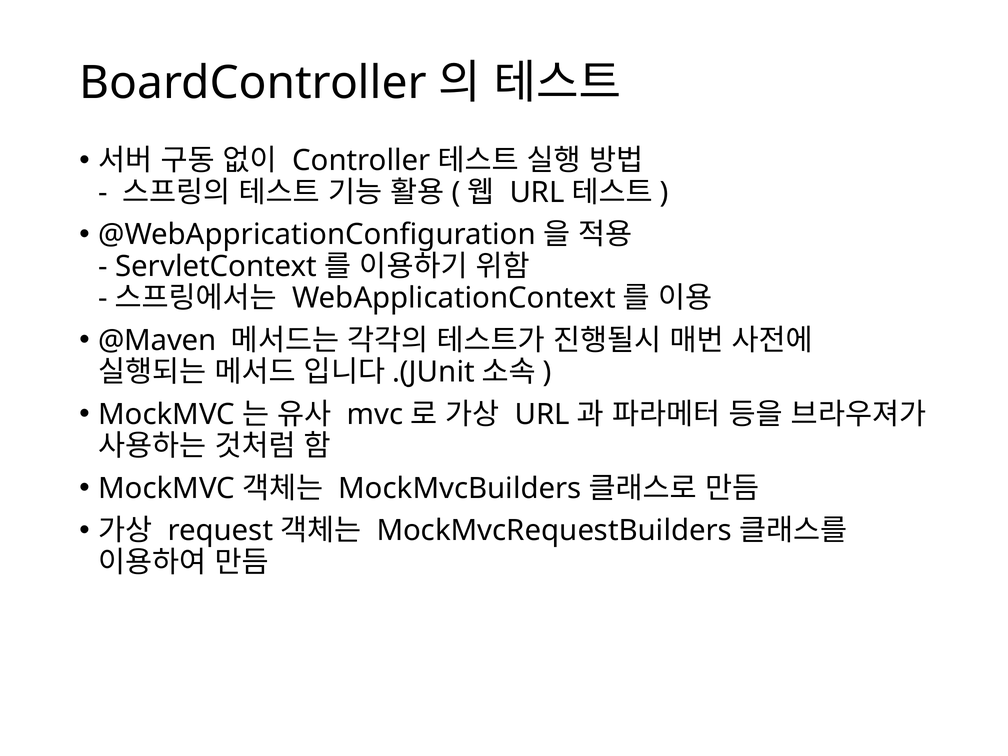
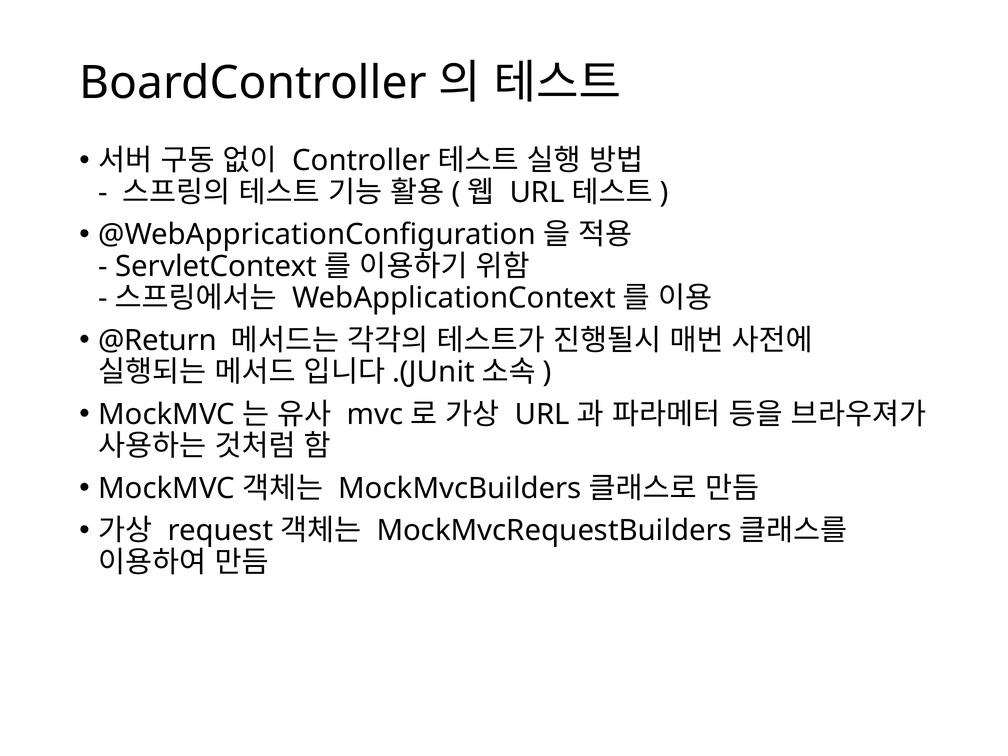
@Maven: @Maven -> @Return (157, 340)
